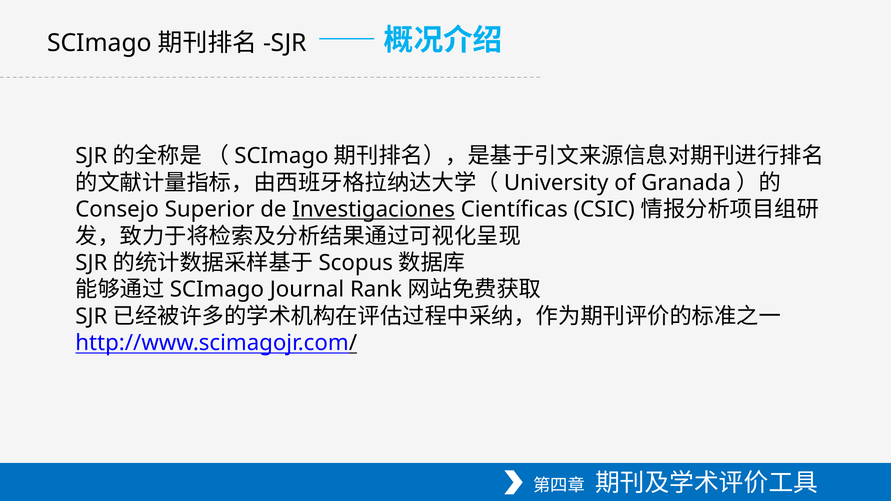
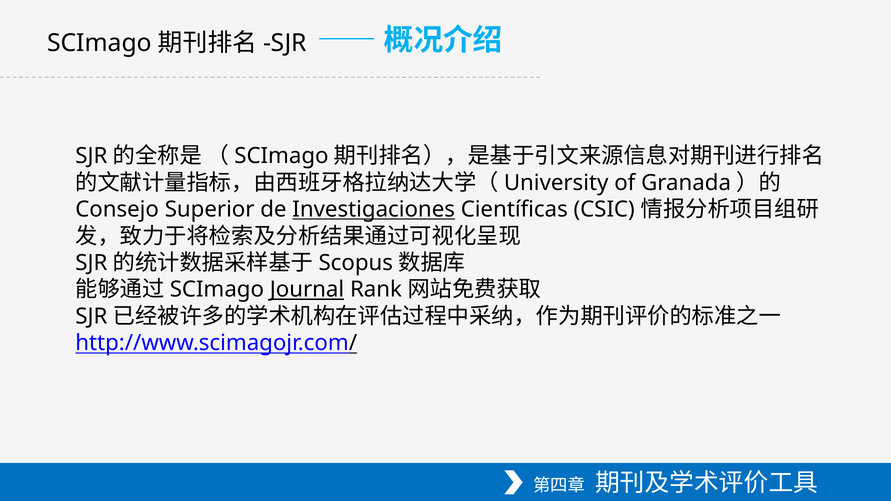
Journal underline: none -> present (307, 290)
